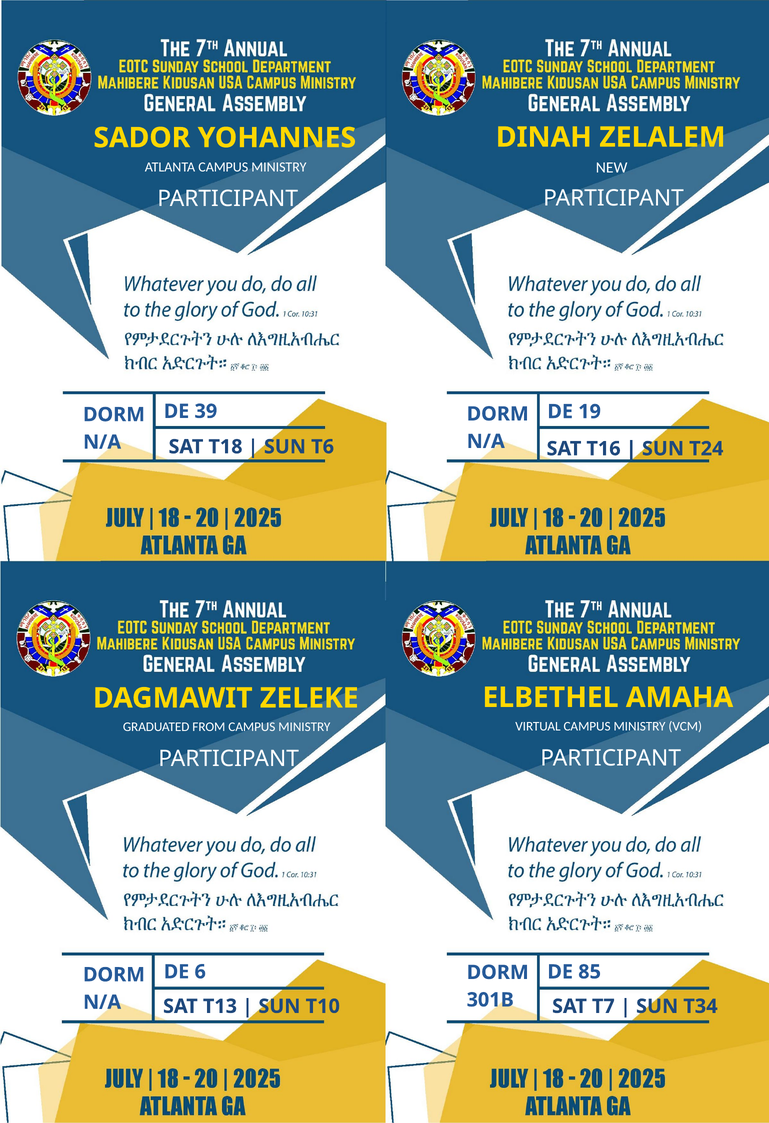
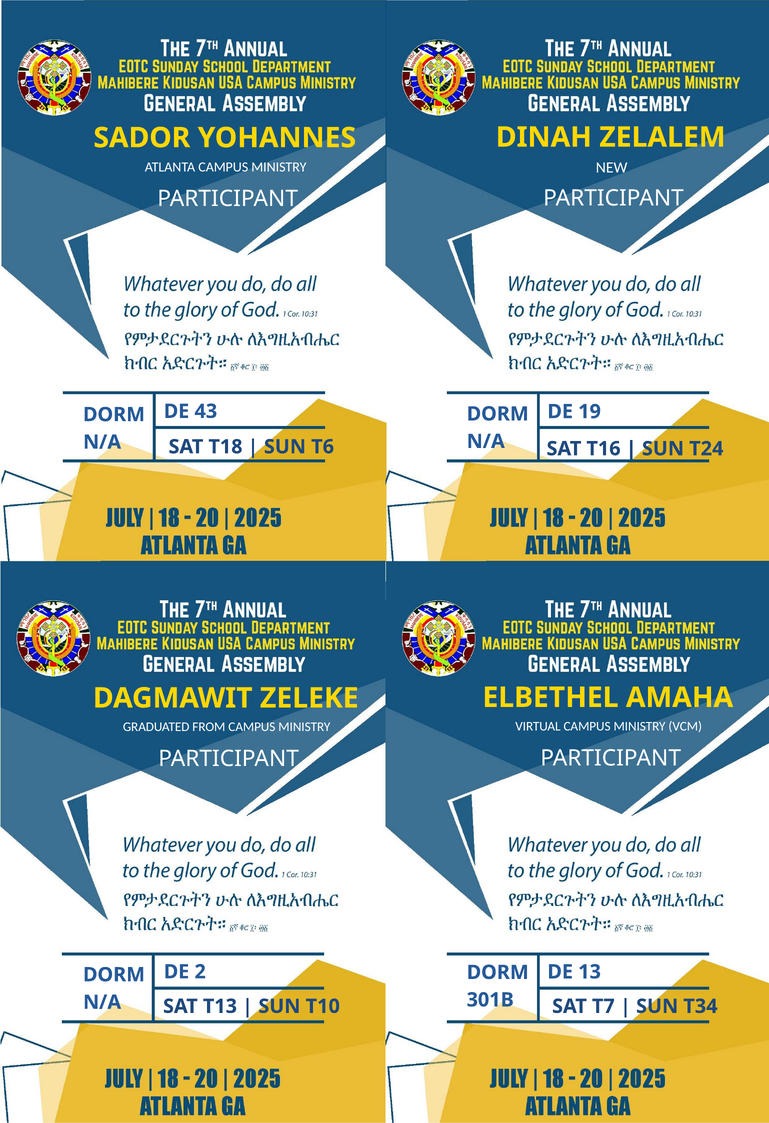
39: 39 -> 43 (206, 411)
6: 6 -> 2 (200, 972)
85: 85 -> 13 (590, 972)
